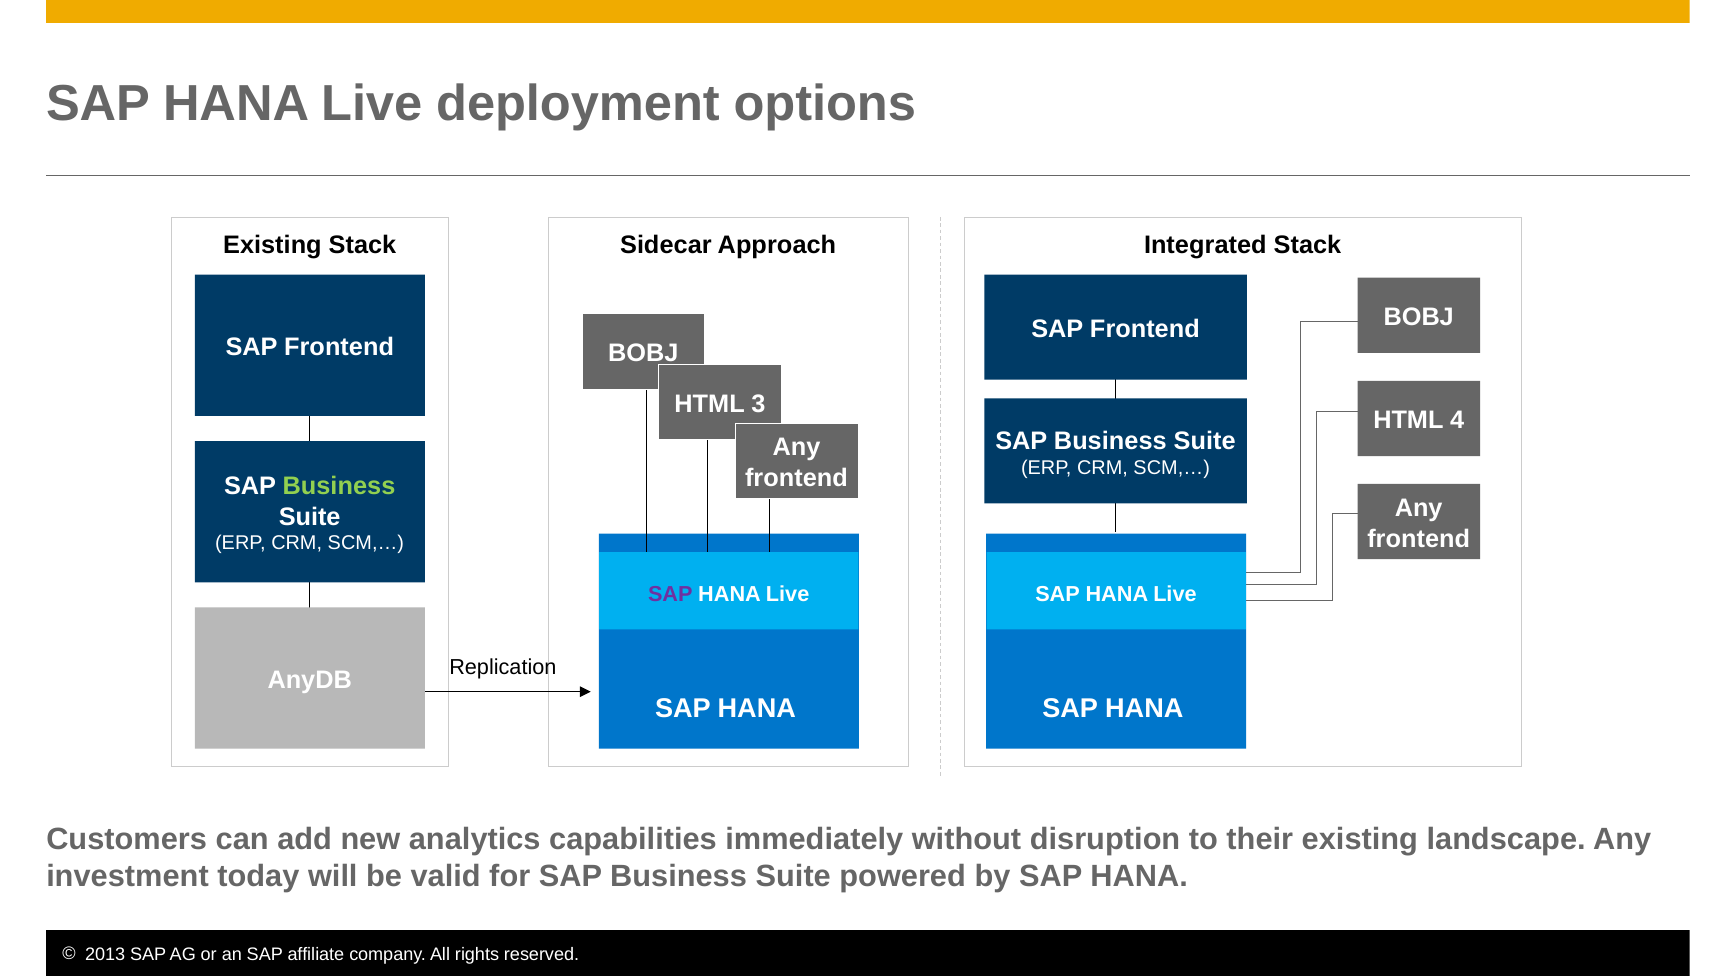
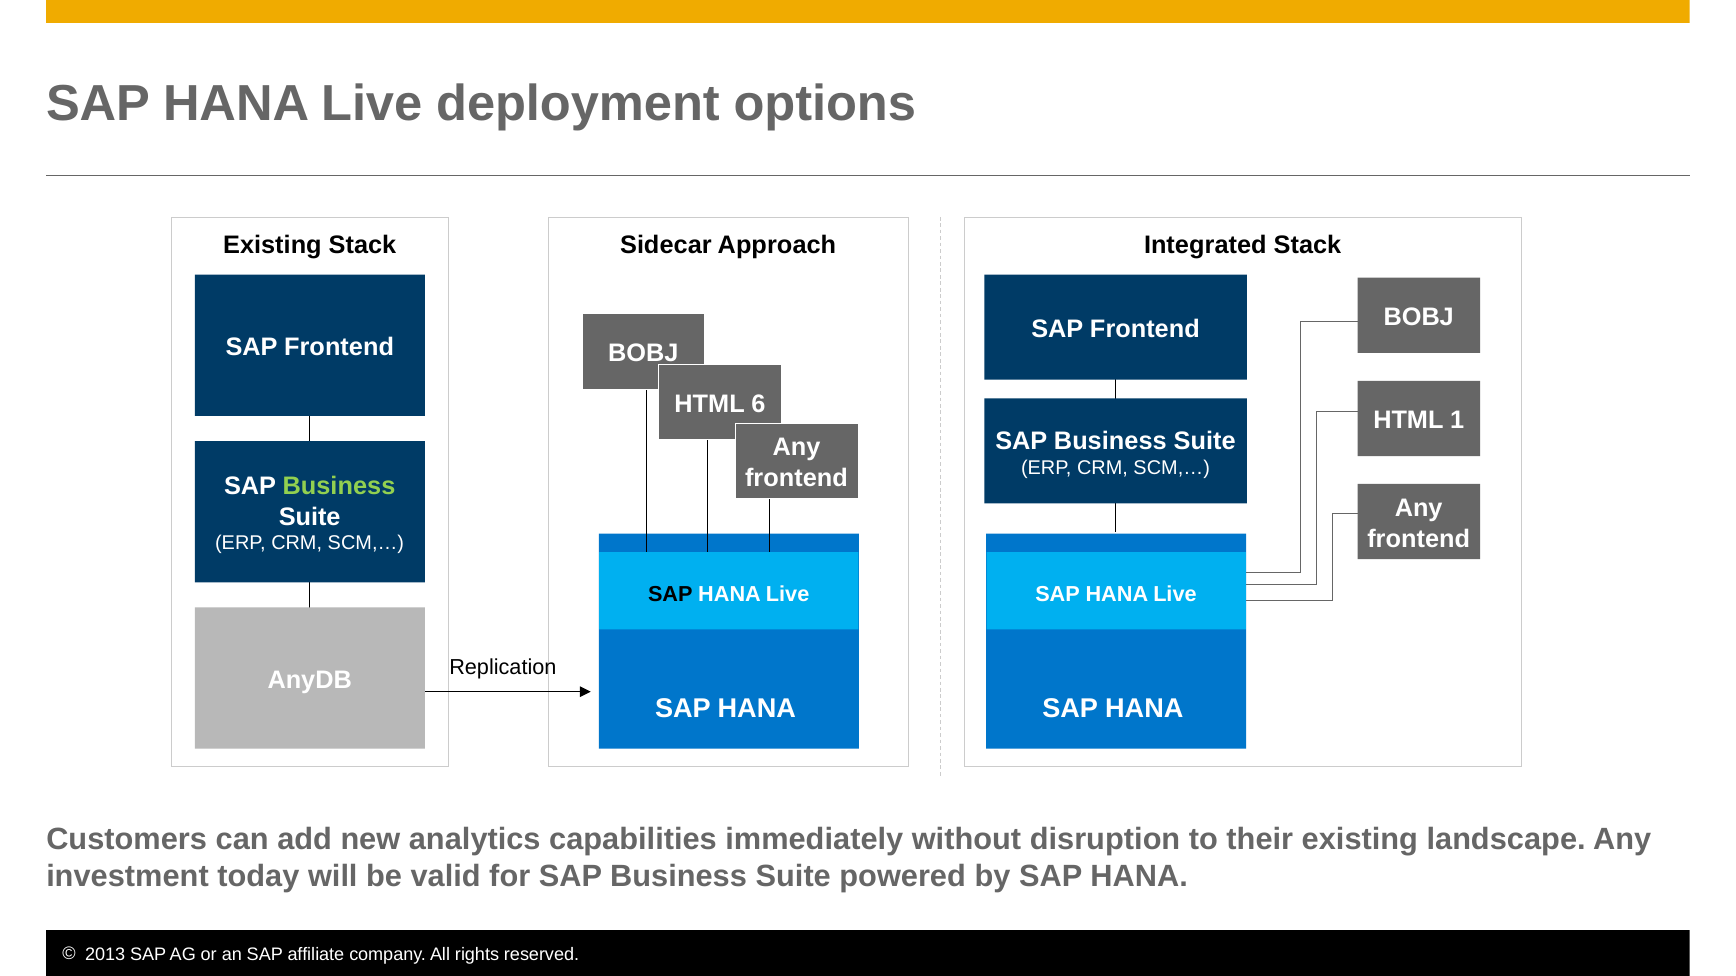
3: 3 -> 6 (758, 404)
4: 4 -> 1 (1457, 421)
SAP colour: purple -> black (670, 595)
